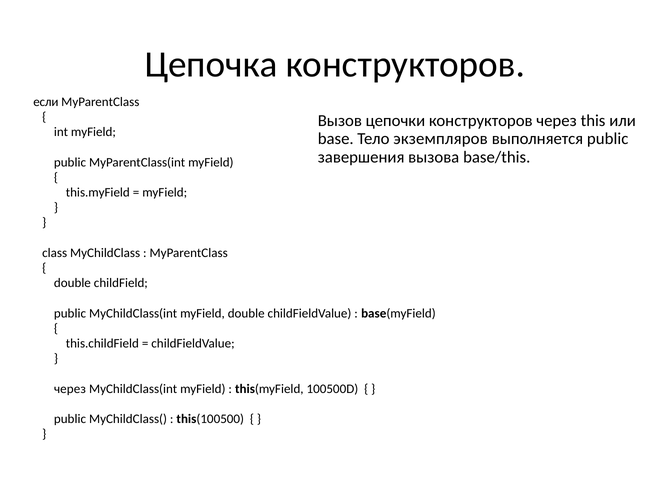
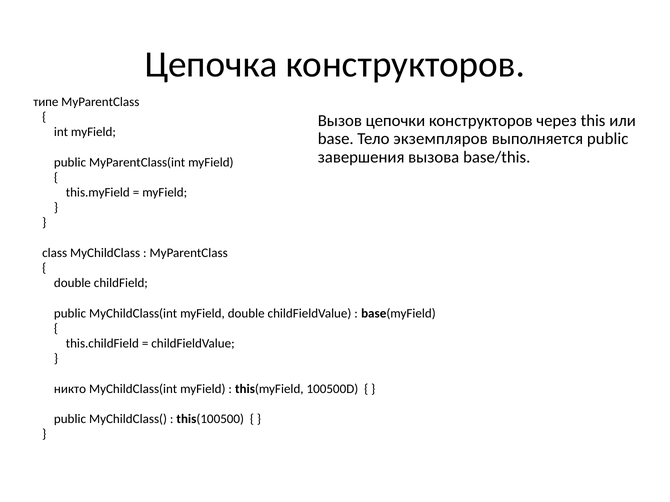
если: если -> типе (46, 102)
через: через -> никто (70, 389)
